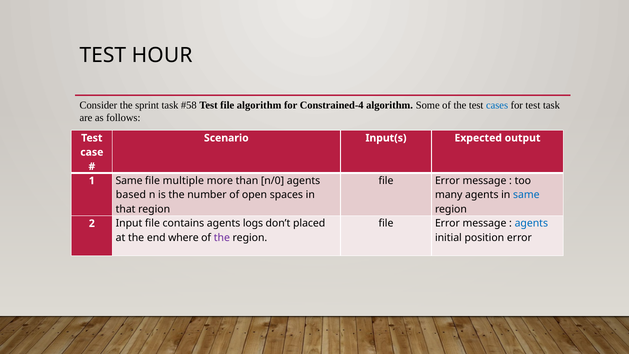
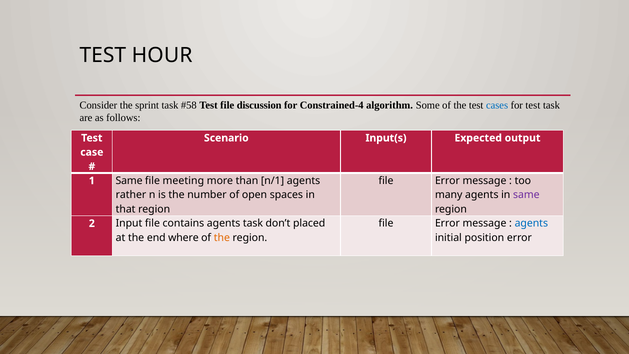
file algorithm: algorithm -> discussion (259, 105)
multiple: multiple -> meeting (183, 181)
n/0: n/0 -> n/1 (273, 181)
based: based -> rather (131, 195)
same colour: blue -> purple (526, 195)
agents logs: logs -> task (253, 223)
the colour: purple -> orange (222, 238)
